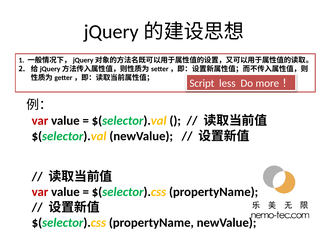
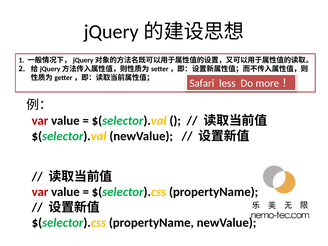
Script: Script -> Safari (202, 83)
